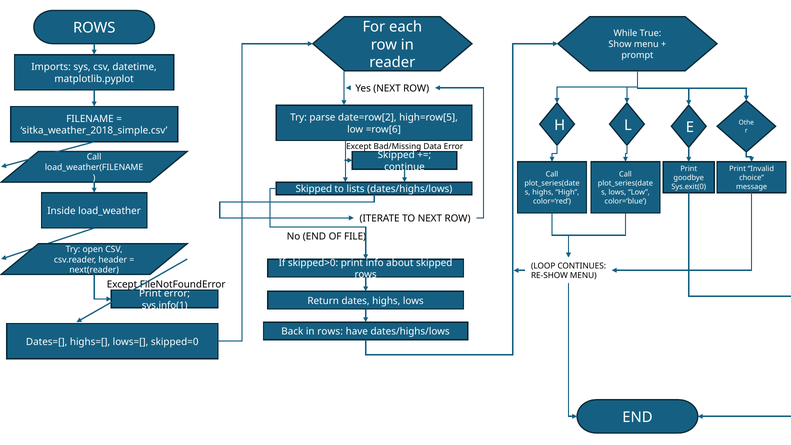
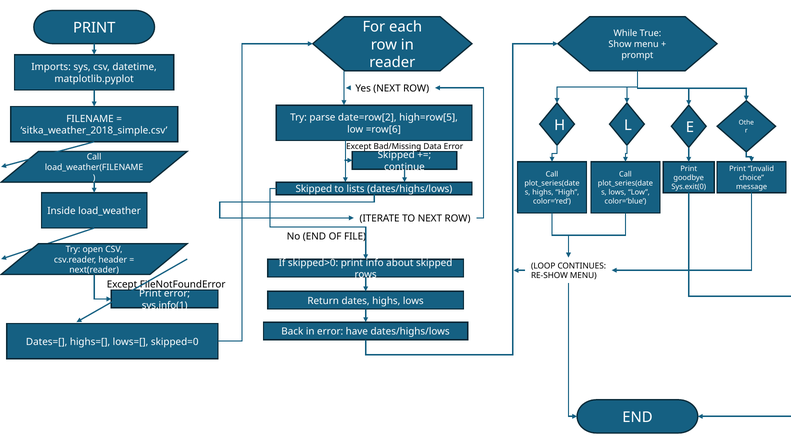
ROWS: ROWS -> PRINT (94, 28)
in rows: rows -> error (330, 332)
